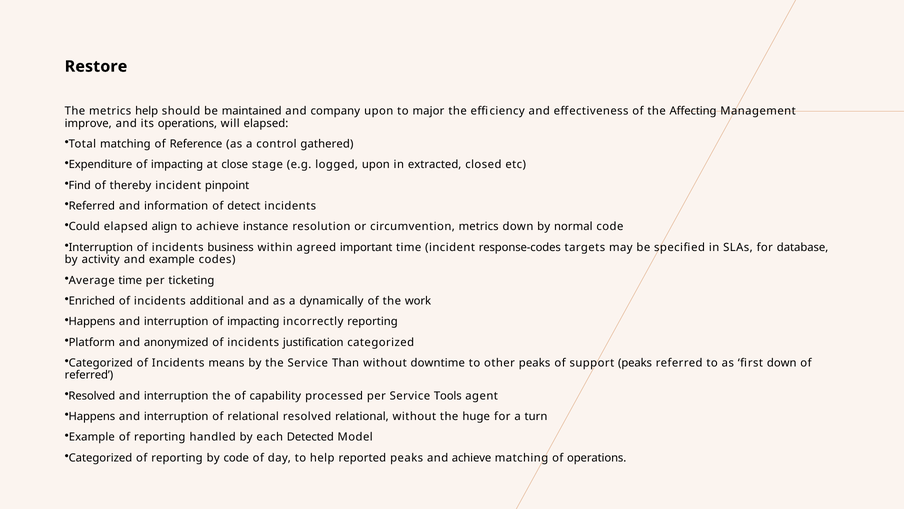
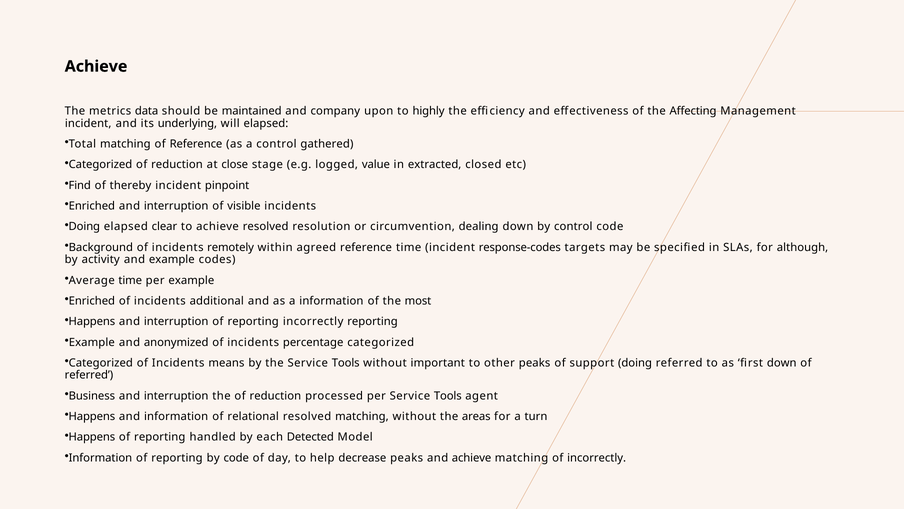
Restore: Restore -> Achieve (96, 66)
metrics help: help -> data (147, 111)
major: major -> highly (429, 111)
improve: improve -> incident (88, 123)
its operations: operations -> underlying (187, 123)
Expenditure: Expenditure -> Categorized (100, 165)
impacting: impacting -> reduction (177, 165)
logged upon: upon -> value (376, 165)
Referred: Referred -> Enriched (92, 206)
information: information -> interruption (176, 206)
detect: detect -> visible (244, 206)
Could: Could -> Doing (84, 226)
align: align -> clear (164, 226)
achieve instance: instance -> resolved (266, 226)
circumvention metrics: metrics -> dealing (479, 226)
by normal: normal -> control (573, 226)
Interruption: Interruption -> Background (101, 247)
business: business -> remotely (231, 247)
agreed important: important -> reference (366, 247)
database: database -> although (803, 247)
per ticketing: ticketing -> example (191, 280)
a dynamically: dynamically -> information (331, 301)
work: work -> most (418, 301)
impacting: impacting -> reporting (253, 321)
Platform: Platform -> Example (92, 342)
justification: justification -> percentage (313, 342)
the Service Than: Than -> Tools (346, 363)
downtime: downtime -> important (438, 363)
support peaks: peaks -> doing (635, 363)
Resolved: Resolved -> Business (92, 396)
the of capability: capability -> reduction (275, 396)
interruption: interruption -> information (176, 416)
resolved relational: relational -> matching (362, 416)
huge: huge -> areas (476, 416)
Example: Example -> Happens (92, 437)
Categorized: Categorized -> Information (100, 457)
reported: reported -> decrease (362, 457)
of operations: operations -> incorrectly (597, 457)
